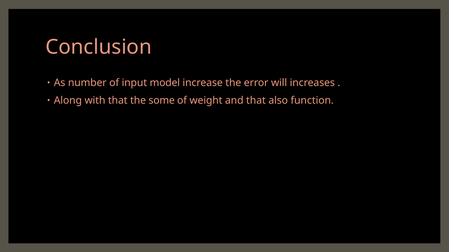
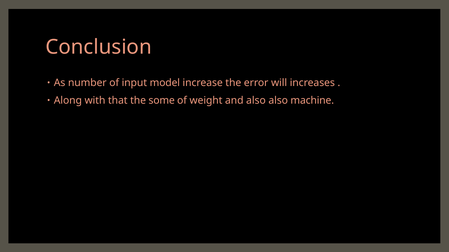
and that: that -> also (256, 101)
function: function -> machine (312, 101)
